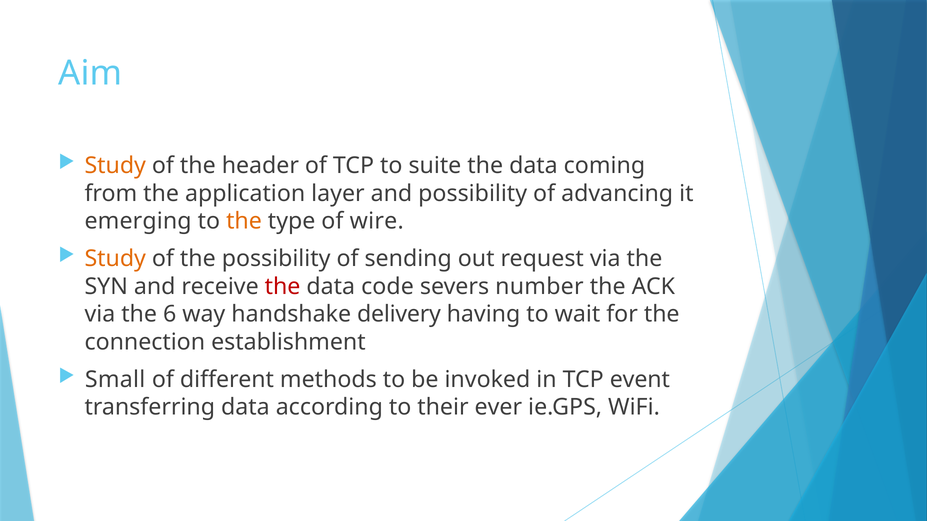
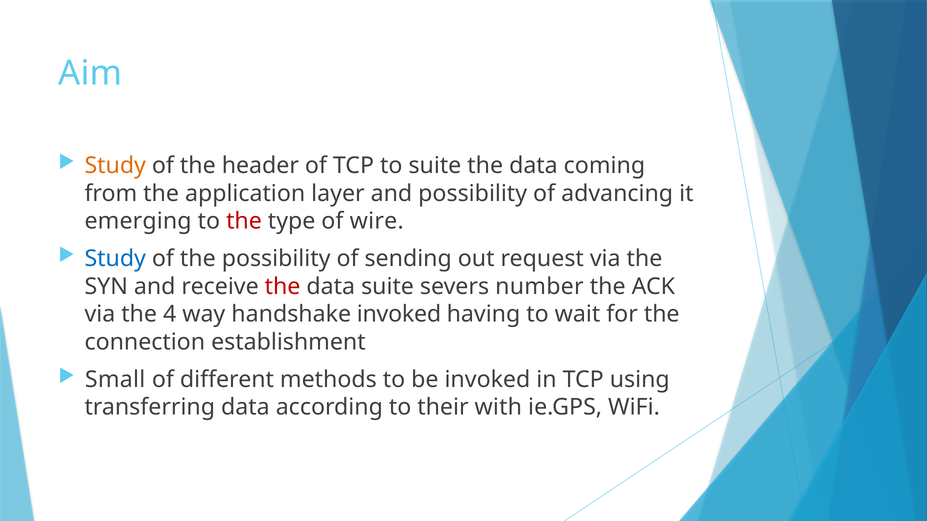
the colour: orange -> red (244, 221)
Study colour: orange -> blue (115, 259)
data code: code -> suite (388, 287)
6: 6 -> 4 (170, 314)
handshake delivery: delivery -> invoked (399, 314)
event: event -> using (640, 380)
ever: ever -> with (498, 408)
